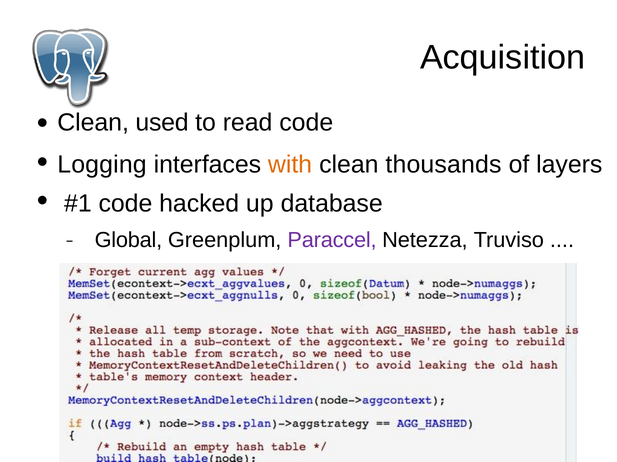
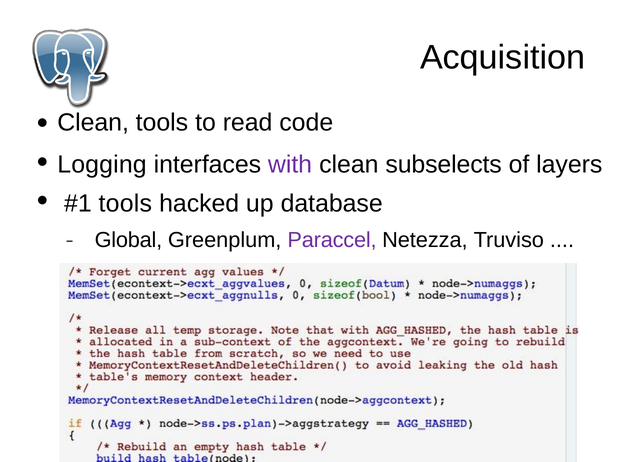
Clean used: used -> tools (162, 123)
with colour: orange -> purple (290, 164)
thousands: thousands -> subselects (444, 164)
code: code -> tools (125, 203)
